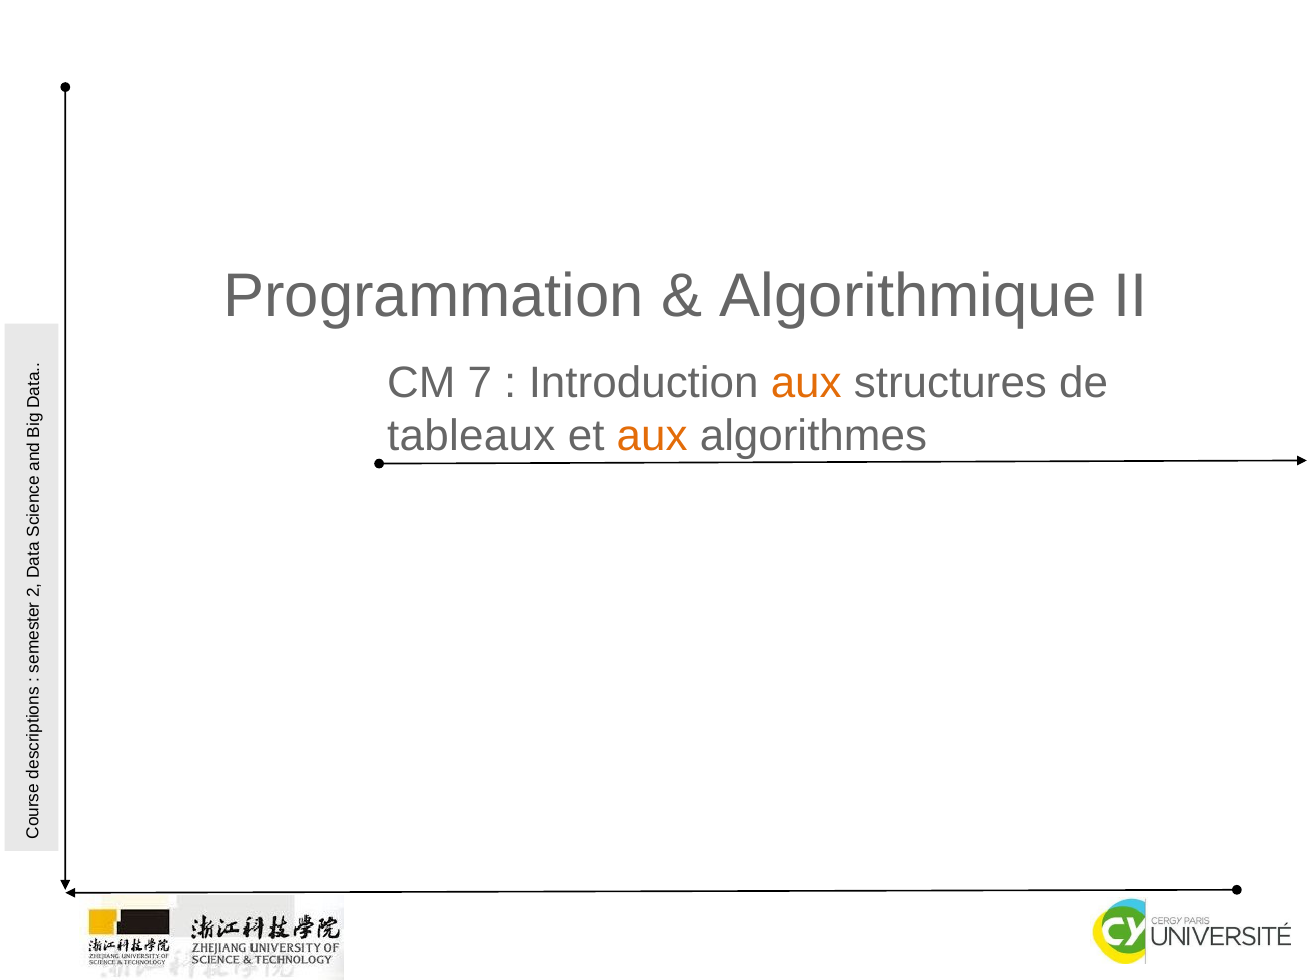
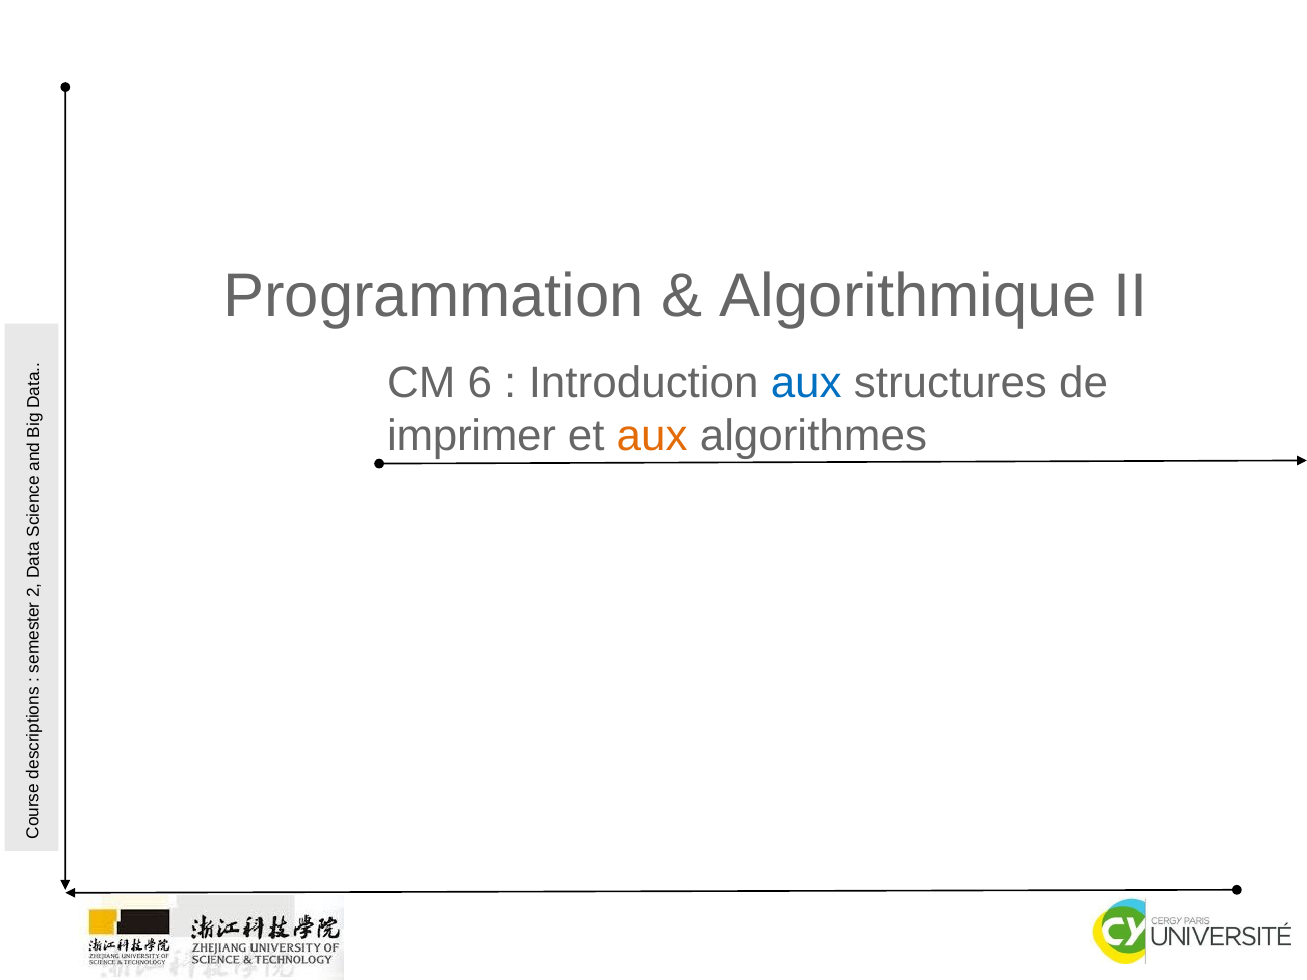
7: 7 -> 6 (480, 383)
aux colour: orange -> blue (806, 383)
tableaux: tableaux -> imprimer (472, 436)
